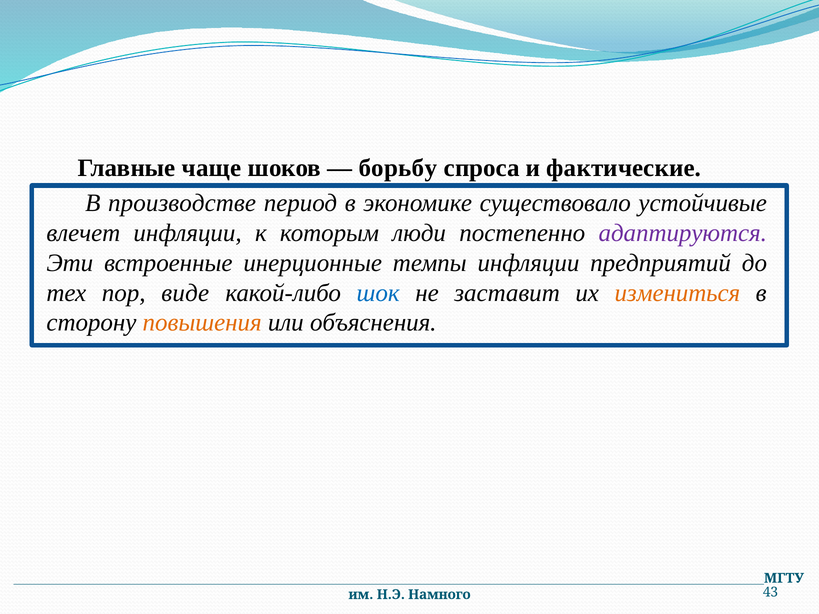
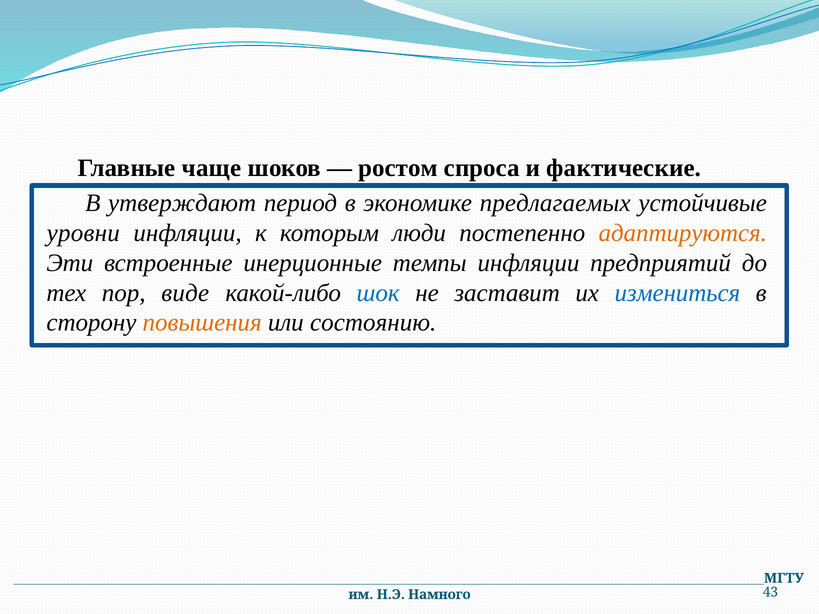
борьбу: борьбу -> ростом (398, 168)
производстве: производстве -> утверждают (182, 203)
существовало: существовало -> предлагаемых (555, 203)
влечет: влечет -> уровни (83, 233)
адаптируются colour: purple -> orange (683, 233)
измениться colour: orange -> blue (677, 293)
объяснения: объяснения -> состоянию (373, 323)
